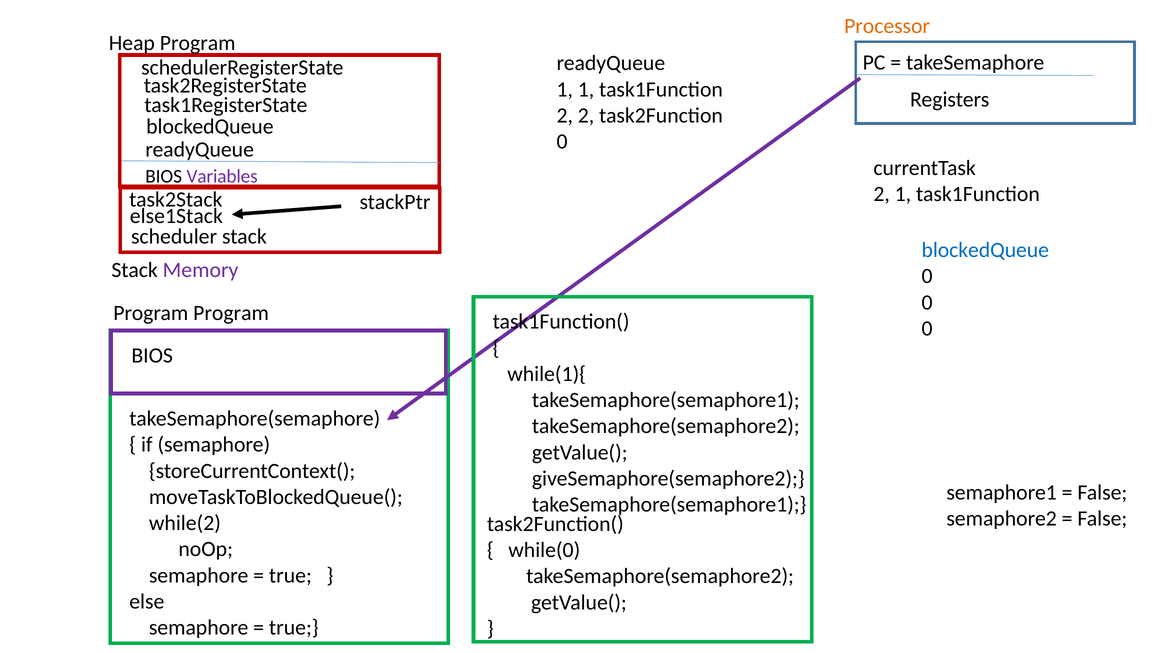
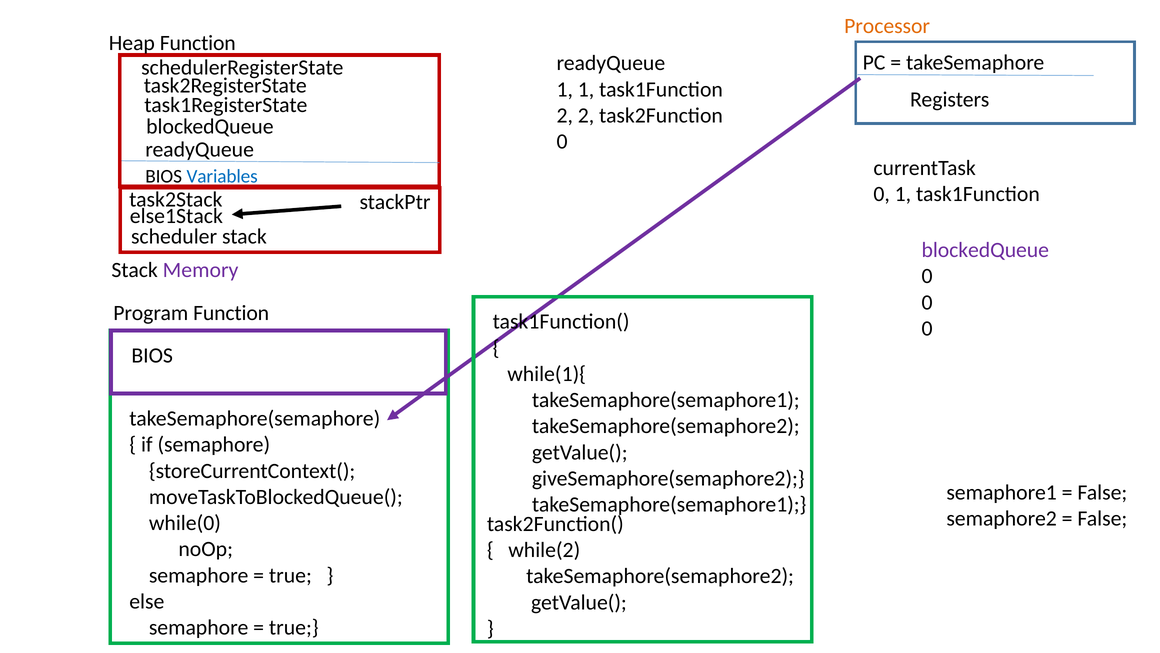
Heap Program: Program -> Function (198, 43)
Variables colour: purple -> blue (222, 176)
2: 2 -> 0 (882, 194)
blockedQueue colour: blue -> purple (985, 250)
Program Program: Program -> Function (231, 313)
while(2: while(2 -> while(0 (185, 523)
while(0: while(0 -> while(2 (544, 550)
